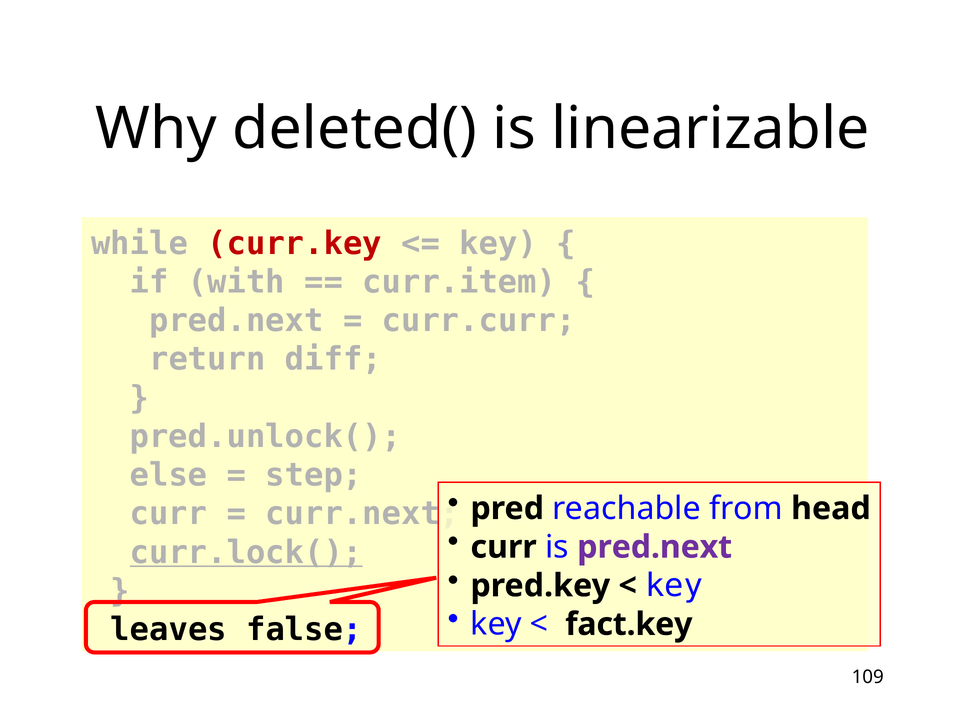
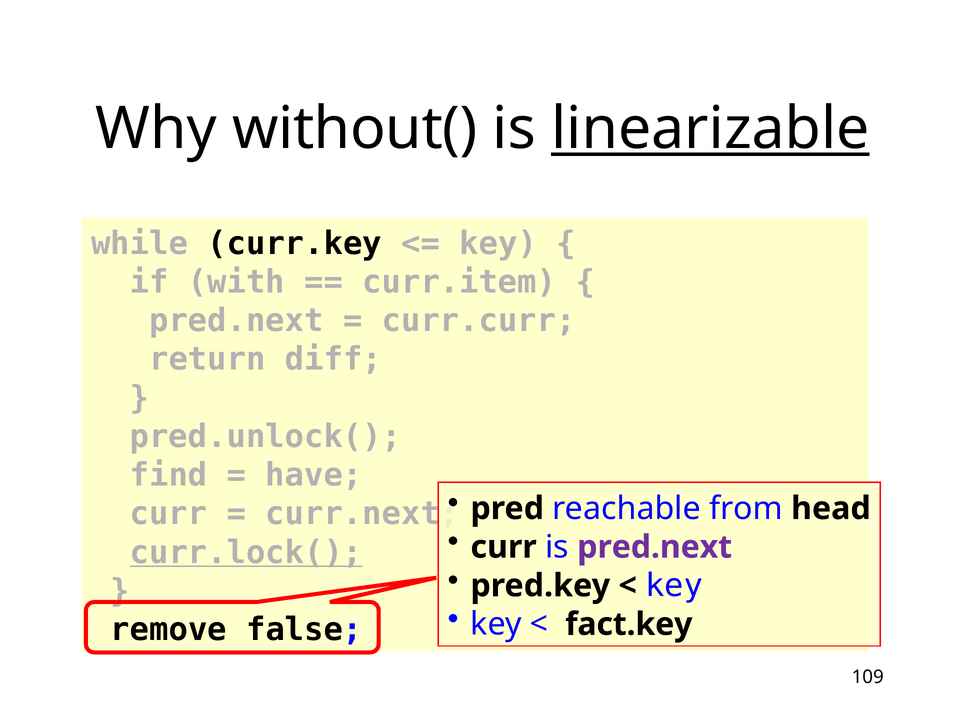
deleted(: deleted( -> without( (355, 129)
linearizable underline: none -> present (710, 129)
curr.key colour: red -> black (295, 244)
else: else -> find (169, 475)
step: step -> have (314, 475)
leaves: leaves -> remove (169, 630)
